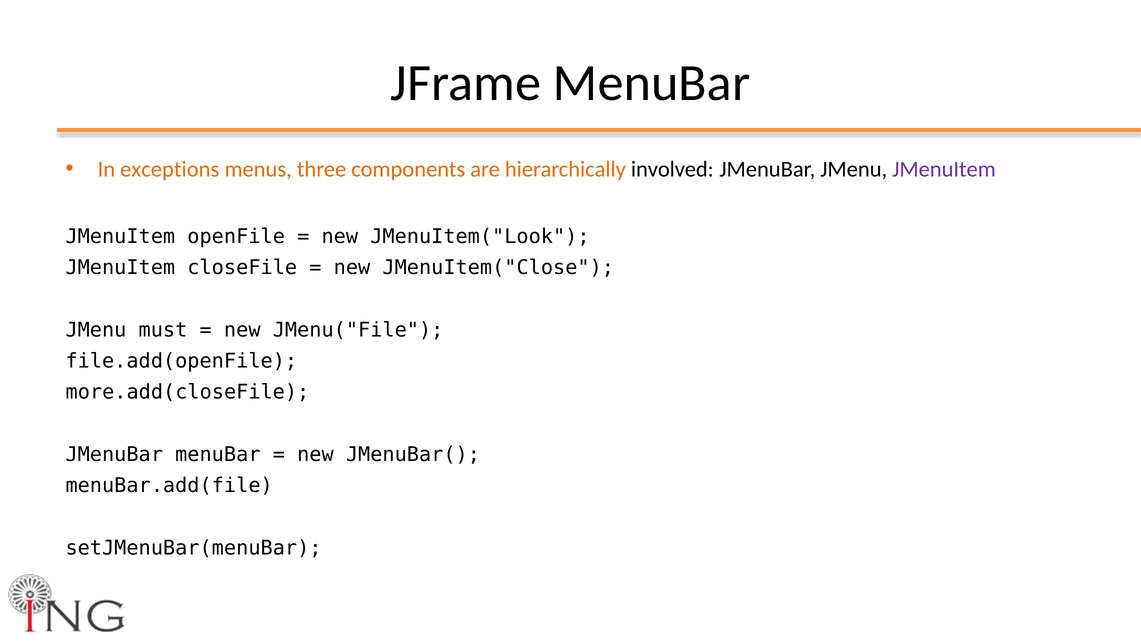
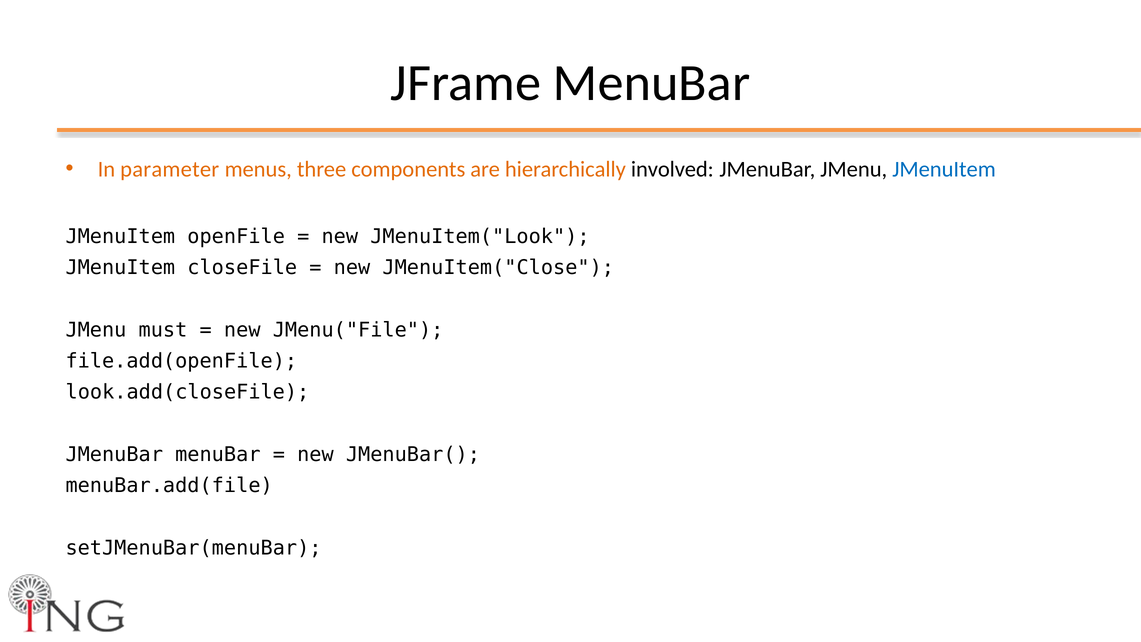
exceptions: exceptions -> parameter (170, 169)
JMenuItem colour: purple -> blue (944, 169)
more.add(closeFile: more.add(closeFile -> look.add(closeFile (187, 392)
